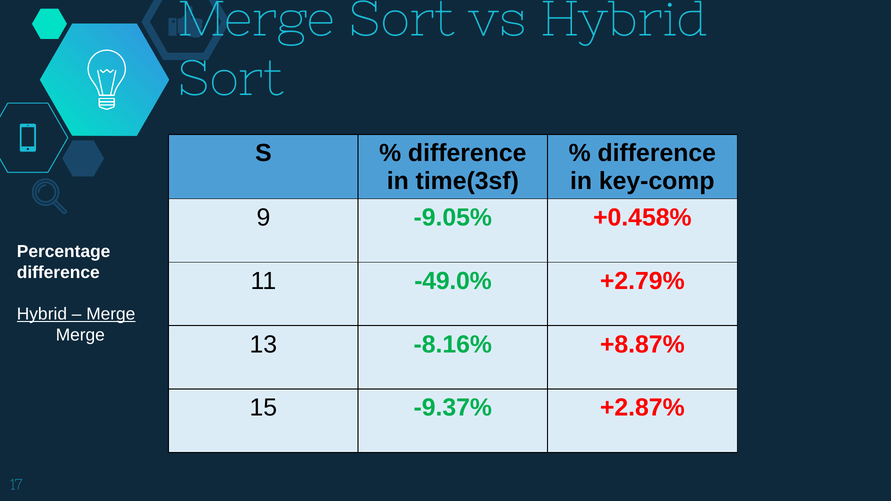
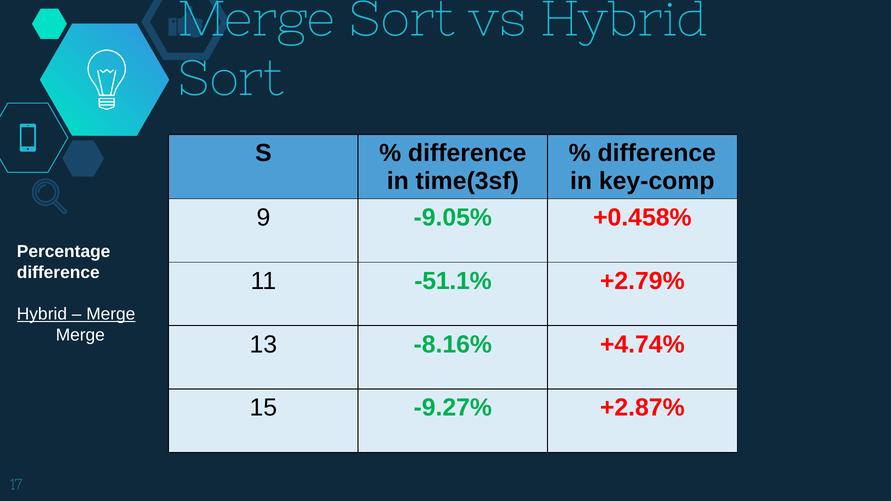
-49.0%: -49.0% -> -51.1% (453, 281)
+8.87%: +8.87% -> +4.74% (642, 344)
-9.37%: -9.37% -> -9.27% (453, 408)
